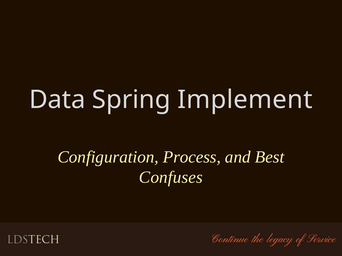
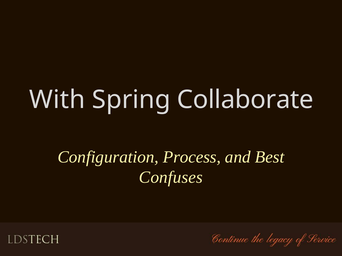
Data: Data -> With (57, 100)
Implement: Implement -> Collaborate (245, 100)
